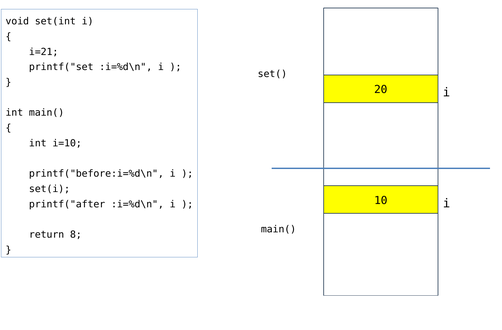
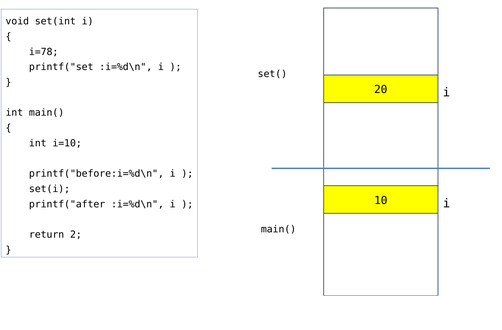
i=21: i=21 -> i=78 (44, 52)
8: 8 -> 2 (76, 235)
